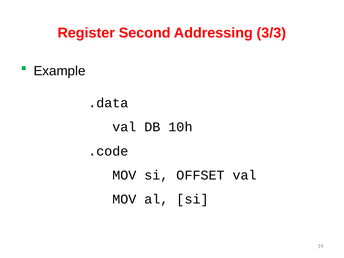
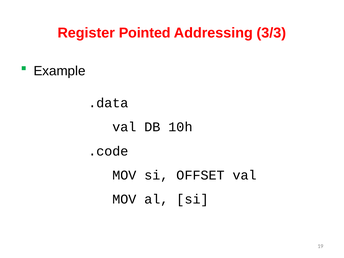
Second: Second -> Pointed (145, 33)
